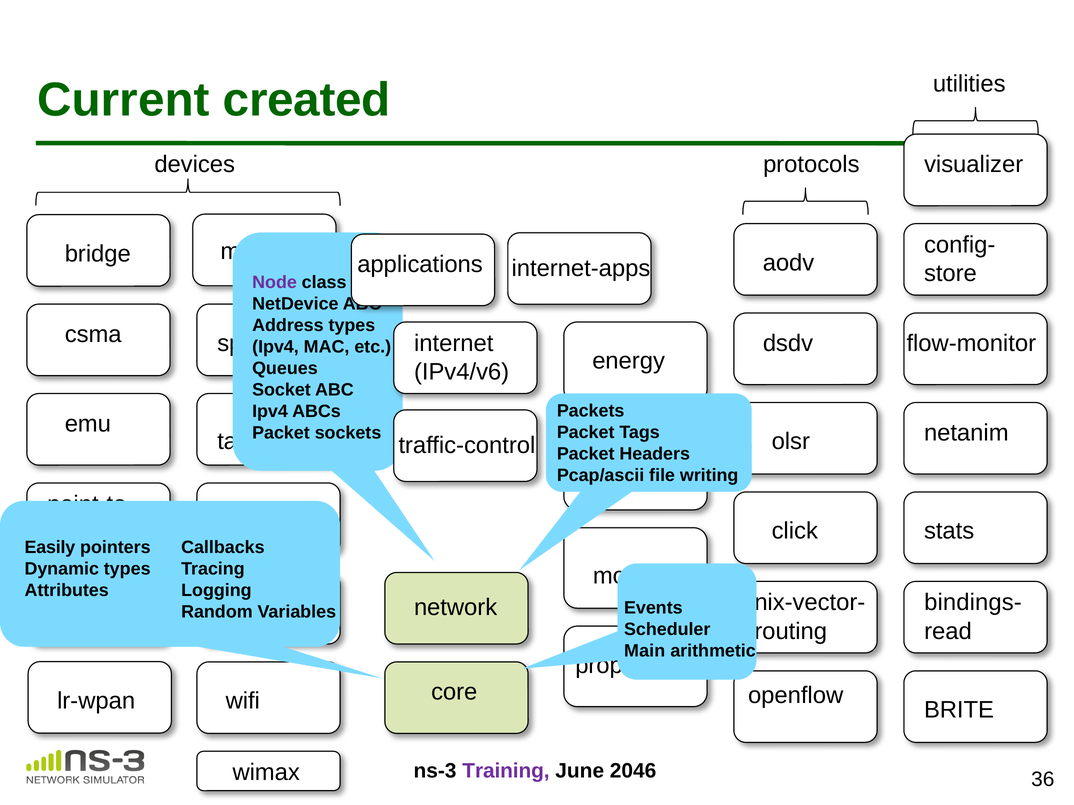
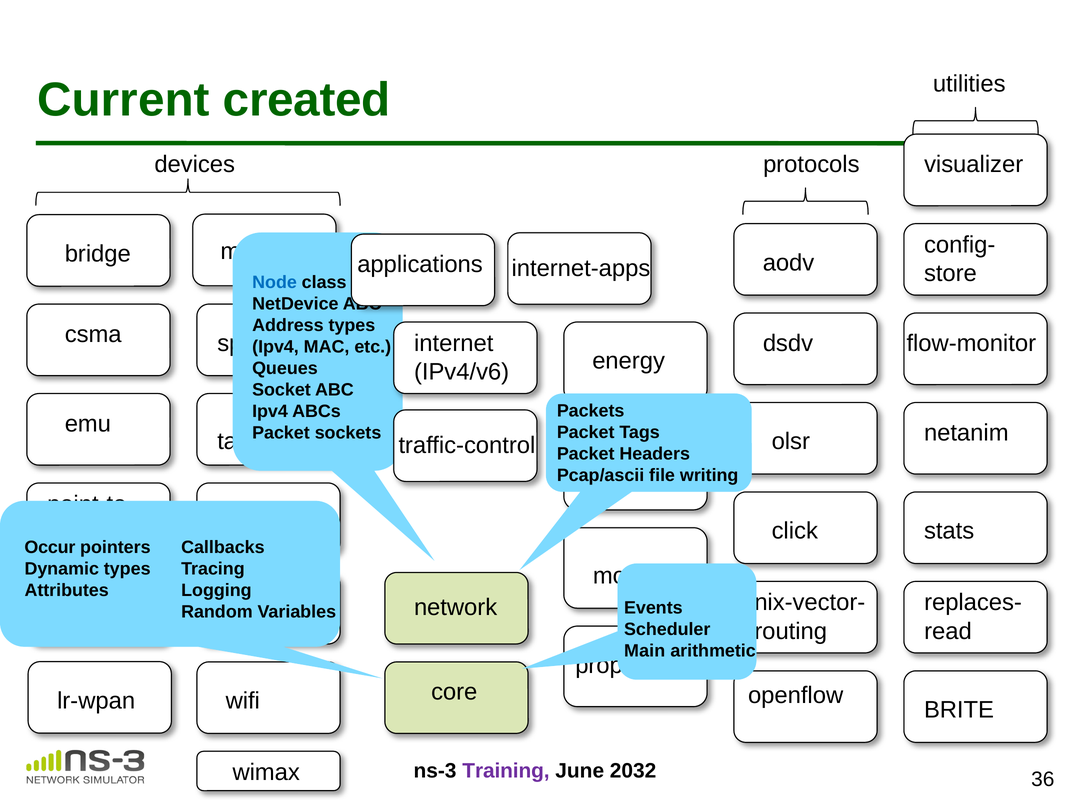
Node colour: purple -> blue (275, 283)
Easily: Easily -> Occur (50, 548)
bindings-: bindings- -> replaces- (973, 603)
2046: 2046 -> 2032 (633, 771)
